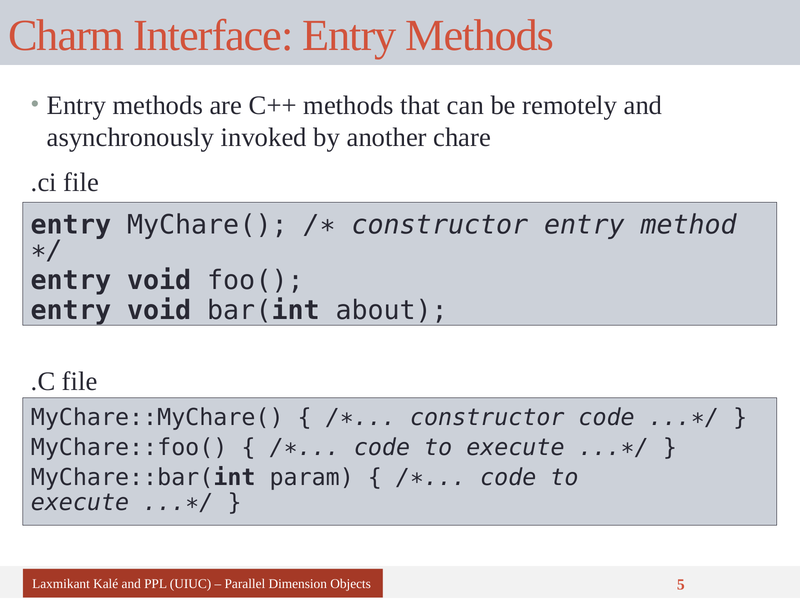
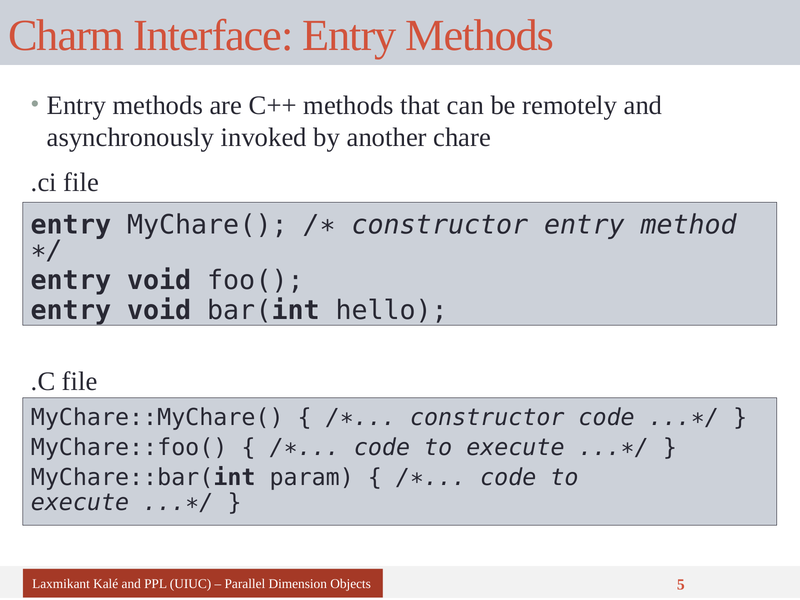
about: about -> hello (392, 310)
